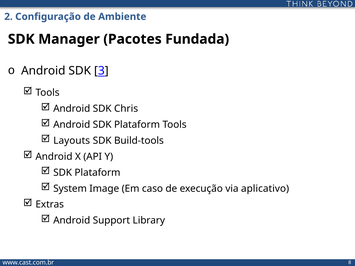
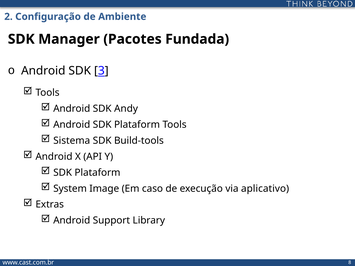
Chris: Chris -> Andy (126, 109)
Layouts: Layouts -> Sistema (72, 141)
